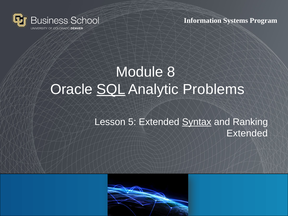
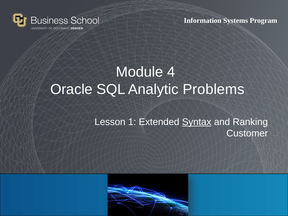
8: 8 -> 4 (171, 72)
SQL underline: present -> none (111, 89)
5: 5 -> 1 (132, 122)
Extended: Extended -> Customer (247, 133)
